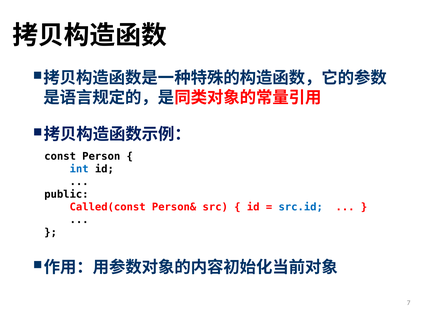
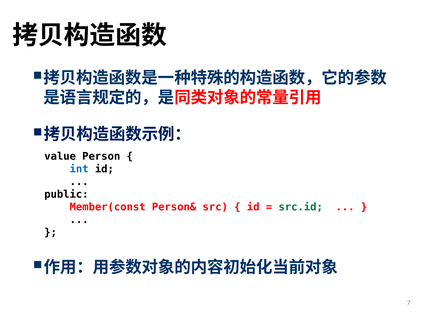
const: const -> value (60, 156)
Called(const: Called(const -> Member(const (108, 207)
src.id colour: blue -> green (301, 207)
